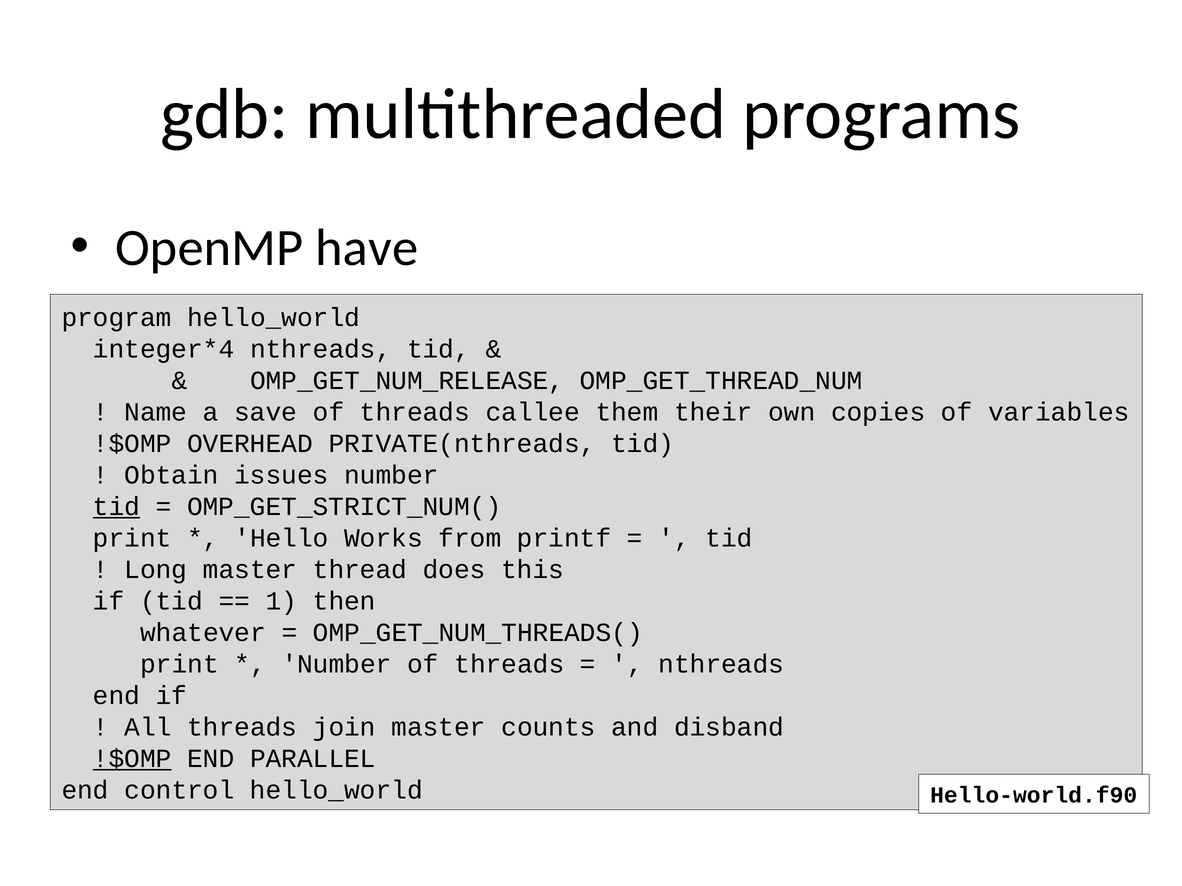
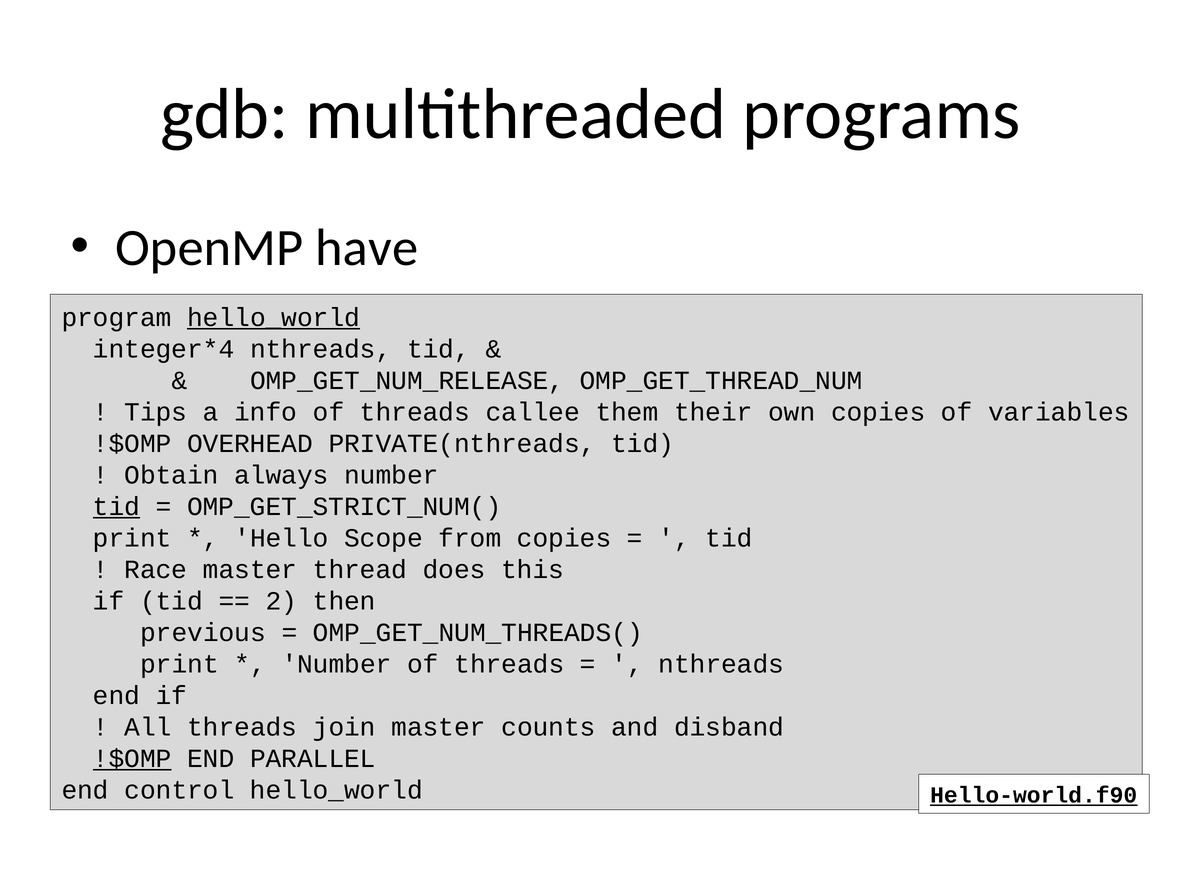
hello_world underline: none -> present (274, 318)
Name: Name -> Tips (156, 412)
save: save -> info (266, 412)
issues: issues -> always (281, 475)
Works: Works -> Scope (384, 538)
from printf: printf -> copies (564, 538)
Long: Long -> Race (156, 570)
1: 1 -> 2 (281, 601)
whatever: whatever -> previous (203, 633)
Hello-world.f90 underline: none -> present (1034, 796)
